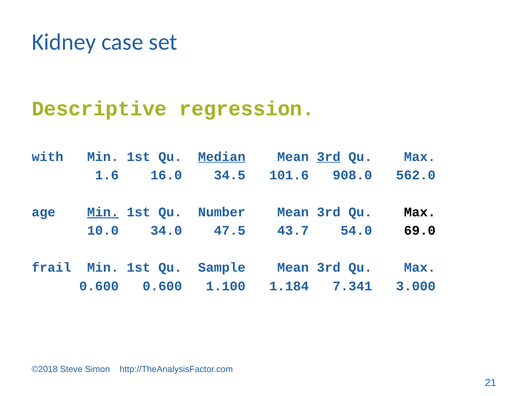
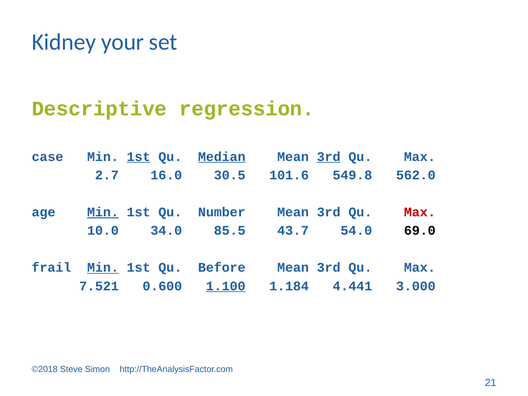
case: case -> your (123, 42)
with: with -> case (48, 157)
1st underline: none -> present (139, 157)
1.6: 1.6 -> 2.7 (107, 175)
34.5: 34.5 -> 30.5 (230, 175)
908.0: 908.0 -> 549.8 (352, 175)
Max colour: black -> red (420, 212)
47.5: 47.5 -> 85.5 (230, 231)
Min underline: none -> present (103, 268)
Sample: Sample -> Before (222, 268)
0.600: 0.600 -> 7.521 (99, 286)
1.100 underline: none -> present (226, 286)
7.341: 7.341 -> 4.441 (352, 286)
